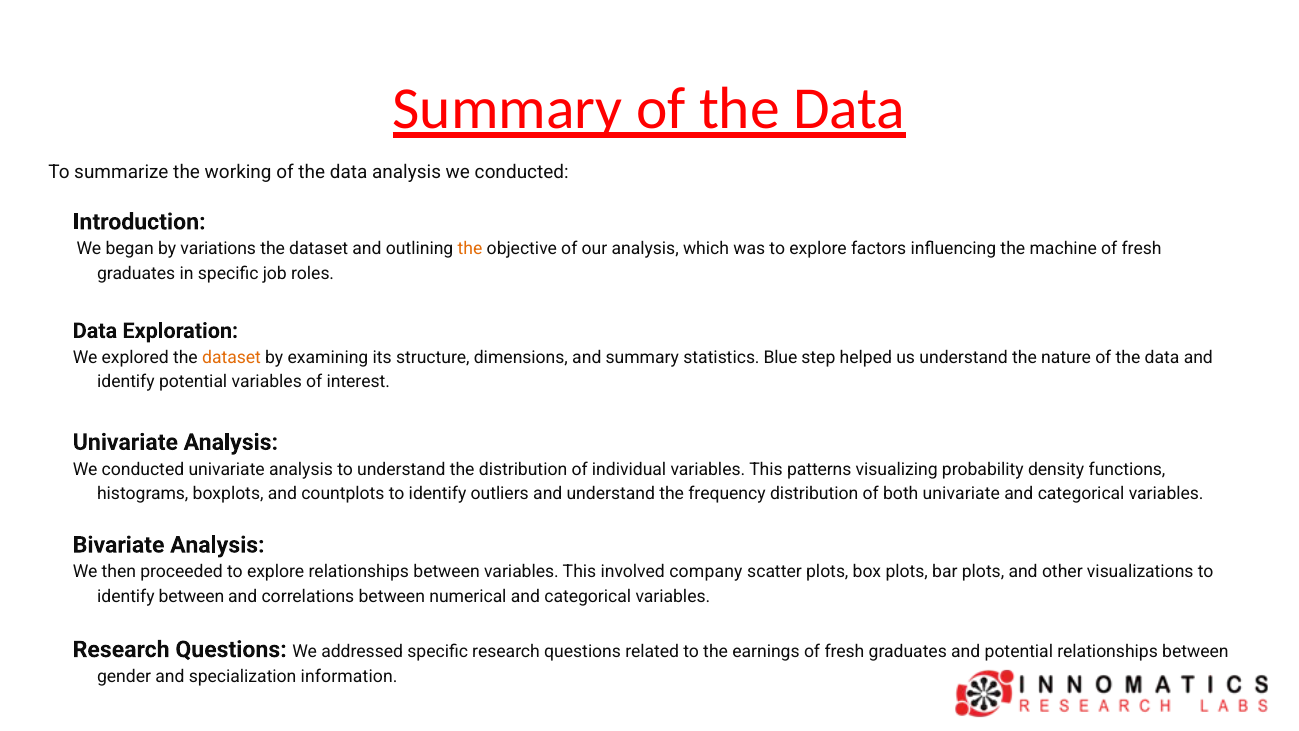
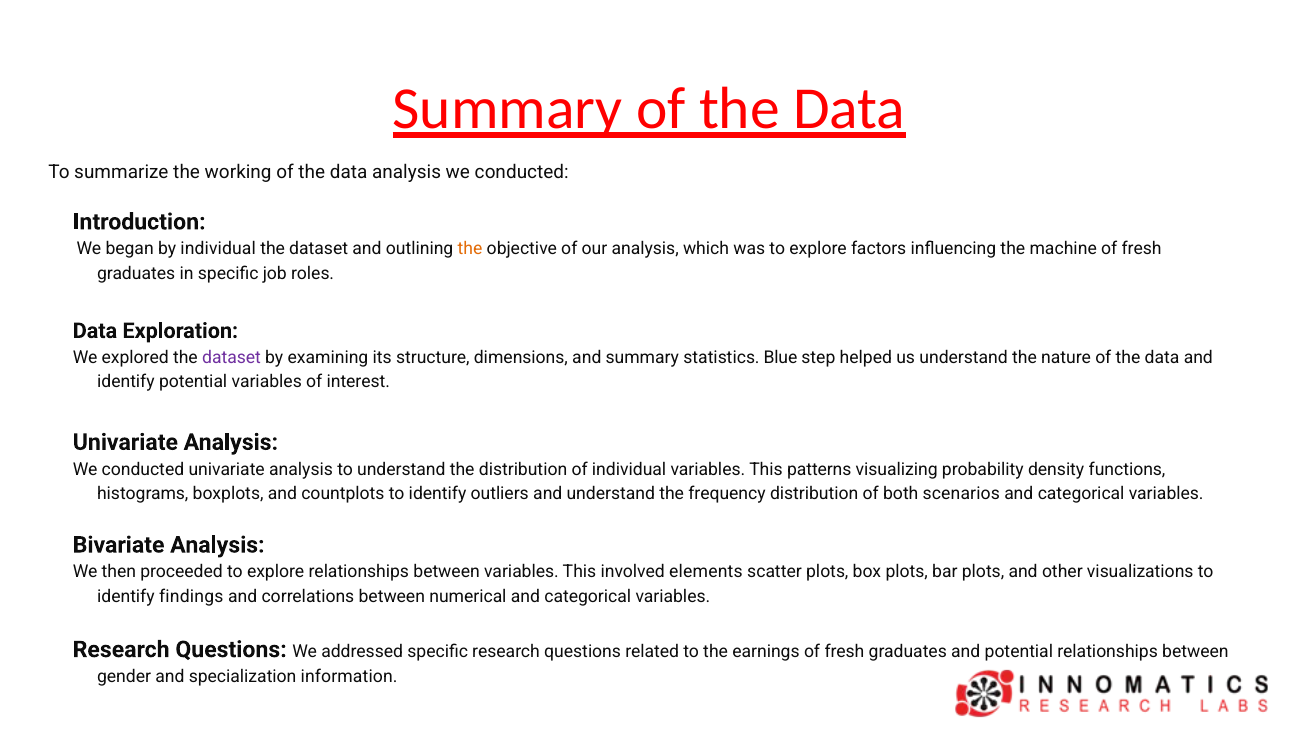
by variations: variations -> individual (218, 249)
dataset colour: orange -> purple (232, 357)
both univariate: univariate -> scenarios (961, 493)
company: company -> elements (706, 572)
identify between: between -> findings (191, 596)
